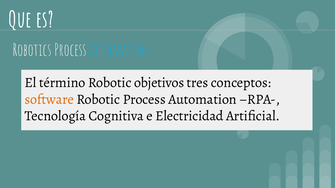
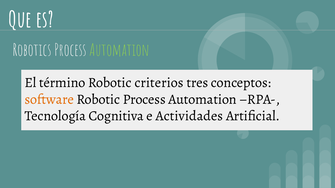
Automation colour: light blue -> light green (119, 50)
objetivos: objetivos -> criterios (159, 83)
Electricidad: Electricidad -> Actividades (189, 116)
